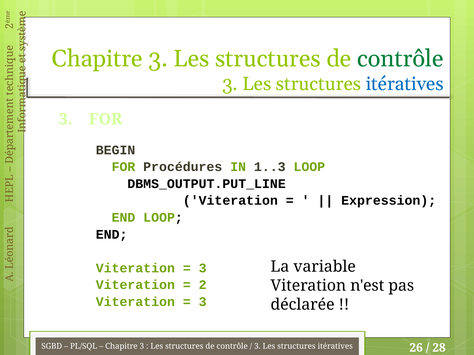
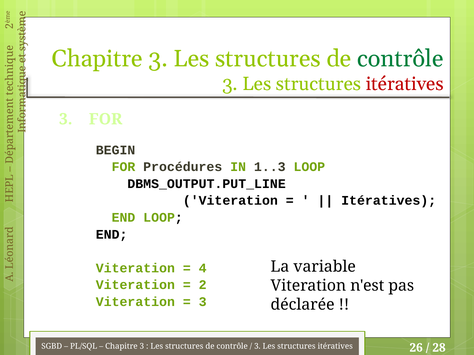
itératives colour: blue -> red (405, 84)
Expression: Expression -> Itératives (389, 201)
3: 3 -> 4 (203, 268)
